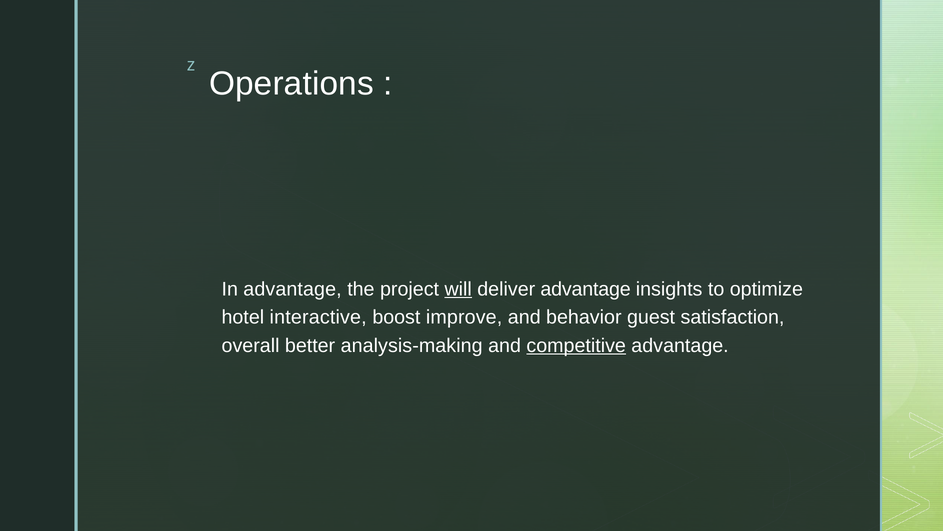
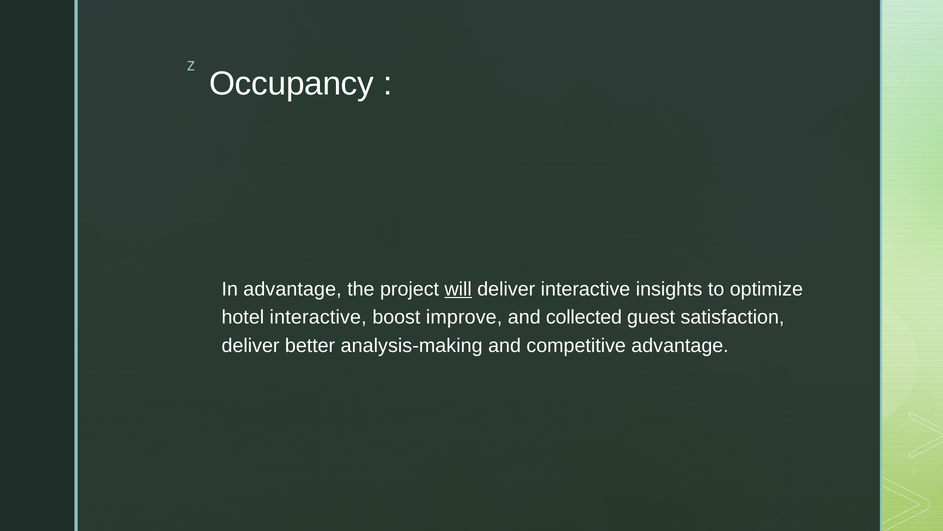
Operations: Operations -> Occupancy (292, 84)
deliver advantage: advantage -> interactive (585, 289)
behavior: behavior -> collected (584, 317)
overall: overall -> deliver (251, 345)
competitive underline: present -> none (576, 345)
